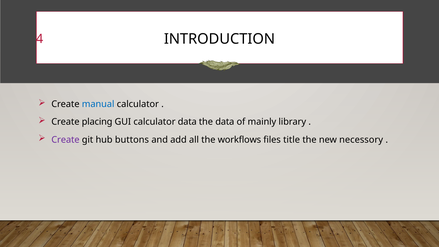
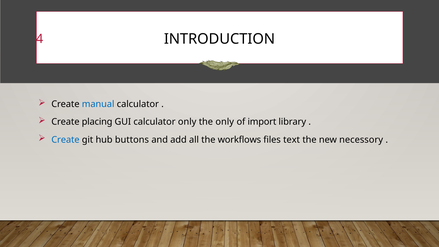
calculator data: data -> only (187, 122)
the data: data -> only (225, 122)
mainly: mainly -> import (262, 122)
Create colour: purple -> blue (65, 140)
title: title -> text (292, 140)
